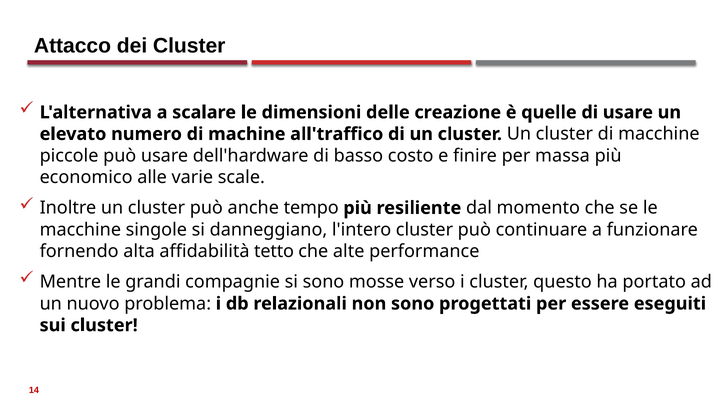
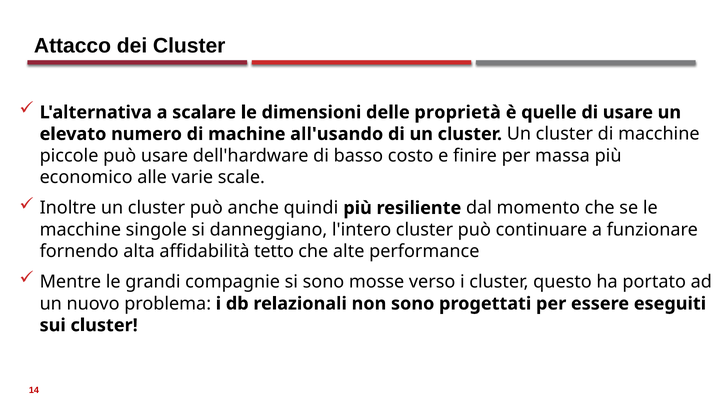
creazione: creazione -> proprietà (458, 112)
all'traffico: all'traffico -> all'usando (337, 134)
tempo: tempo -> quindi (311, 208)
